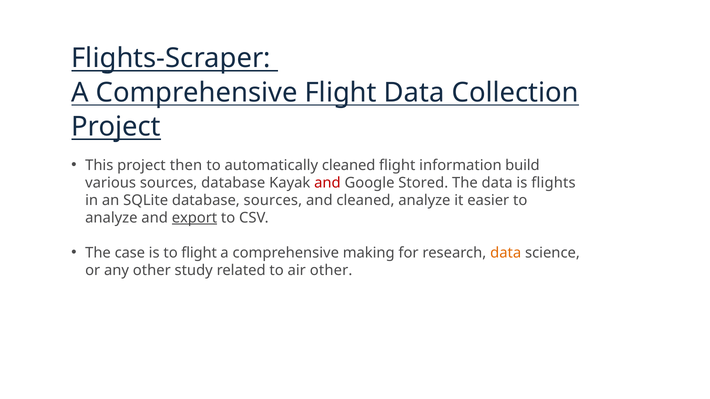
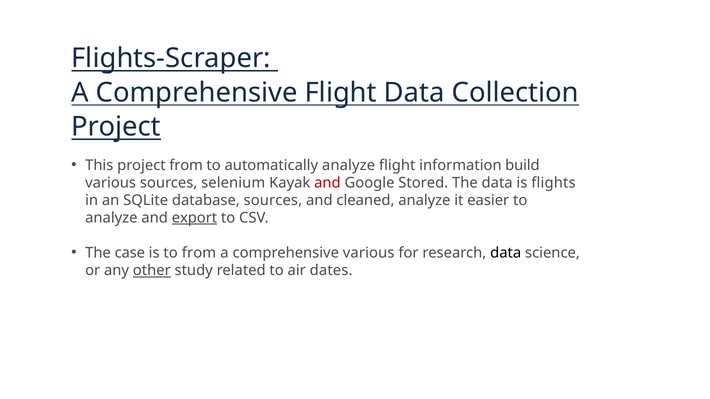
project then: then -> from (186, 165)
automatically cleaned: cleaned -> analyze (349, 165)
sources database: database -> selenium (233, 183)
to flight: flight -> from (199, 253)
comprehensive making: making -> various (369, 253)
data colour: orange -> black (506, 253)
other underline: none -> present (152, 271)
air other: other -> dates (331, 271)
